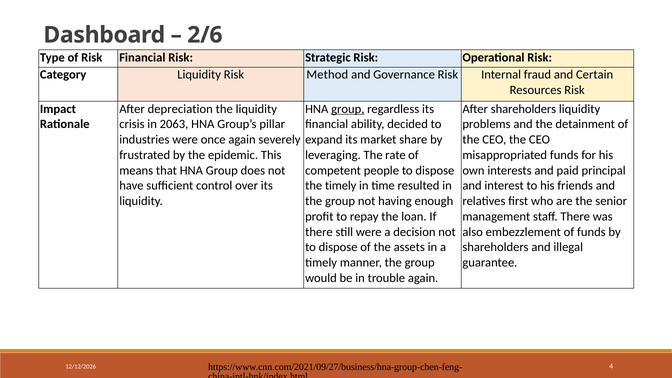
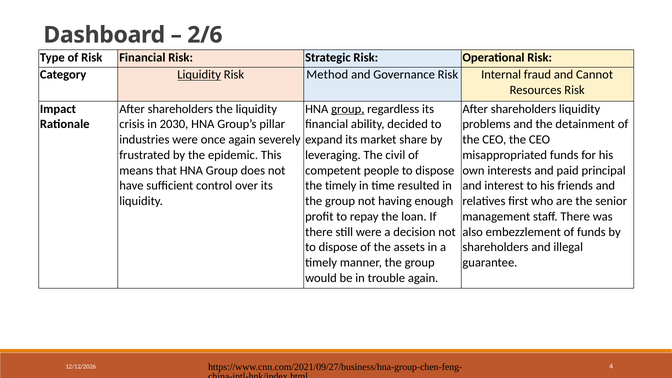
Liquidity underline: none -> present (199, 75)
Certain: Certain -> Cannot (595, 75)
depreciation: depreciation -> shareholders (180, 109)
2063: 2063 -> 2030 (174, 124)
rate: rate -> civil (395, 155)
